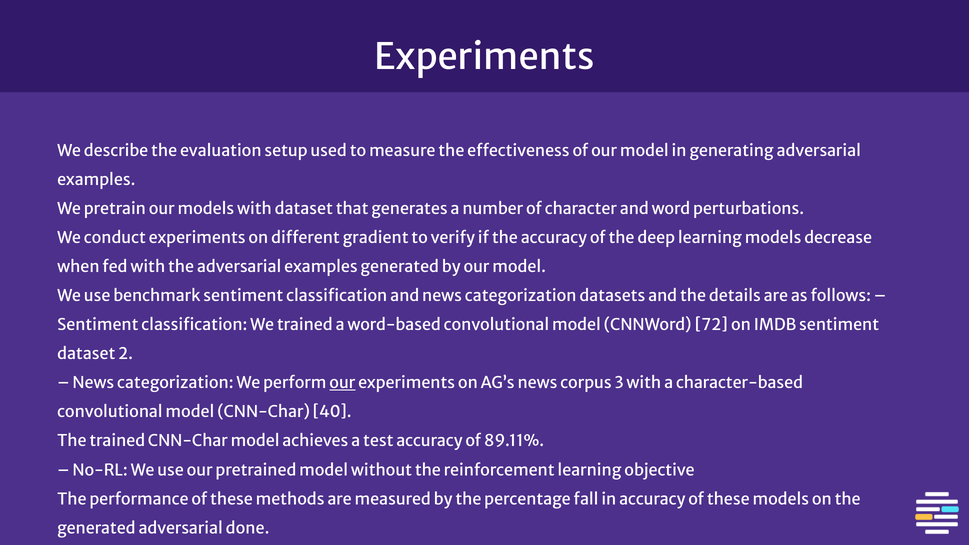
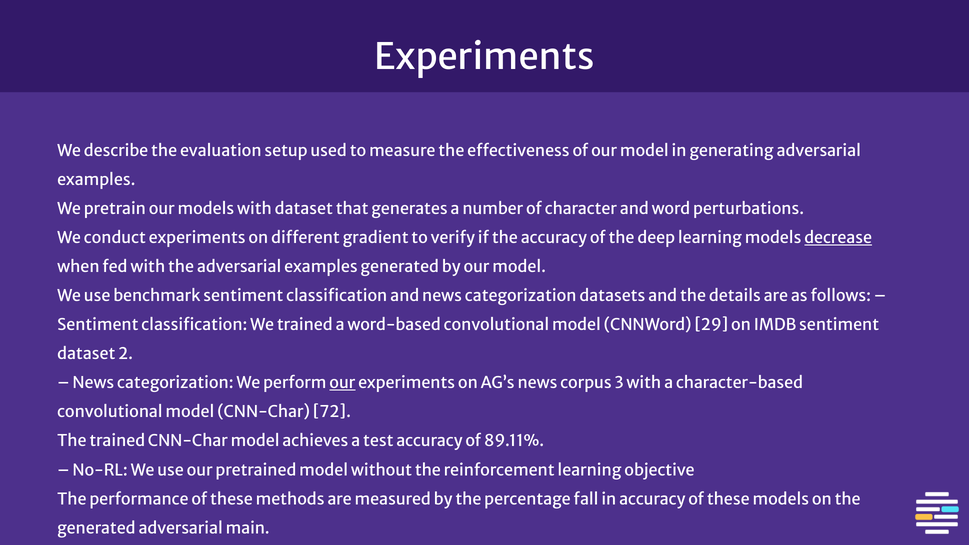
decrease underline: none -> present (838, 238)
72: 72 -> 29 (711, 325)
40: 40 -> 72 (332, 412)
done: done -> main (248, 528)
